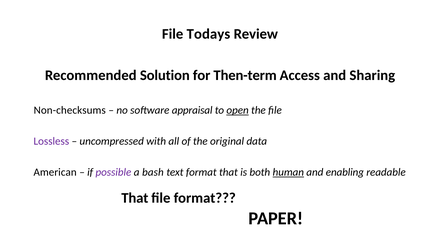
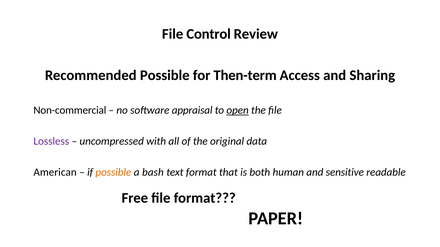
Todays: Todays -> Control (209, 34)
Recommended Solution: Solution -> Possible (165, 76)
Non-checksums: Non-checksums -> Non-commercial (70, 111)
possible colour: purple -> orange (113, 173)
human underline: present -> none (288, 173)
enabling: enabling -> sensitive (345, 173)
That: That -> Free (135, 198)
